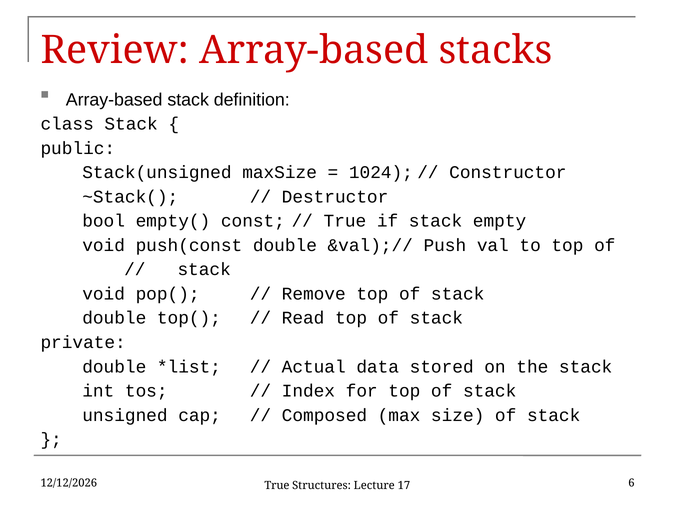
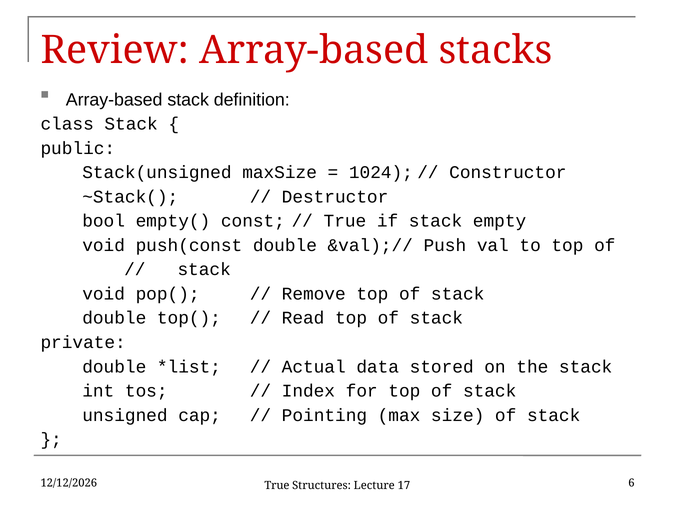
Composed: Composed -> Pointing (324, 415)
